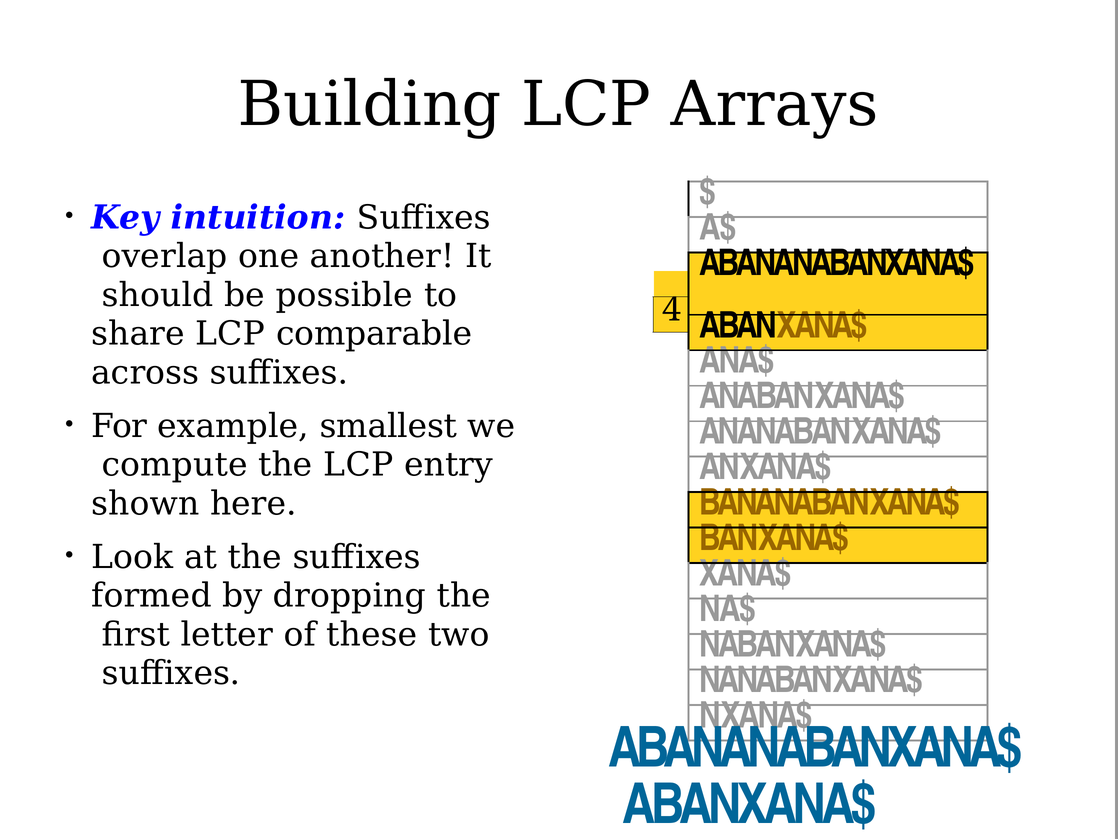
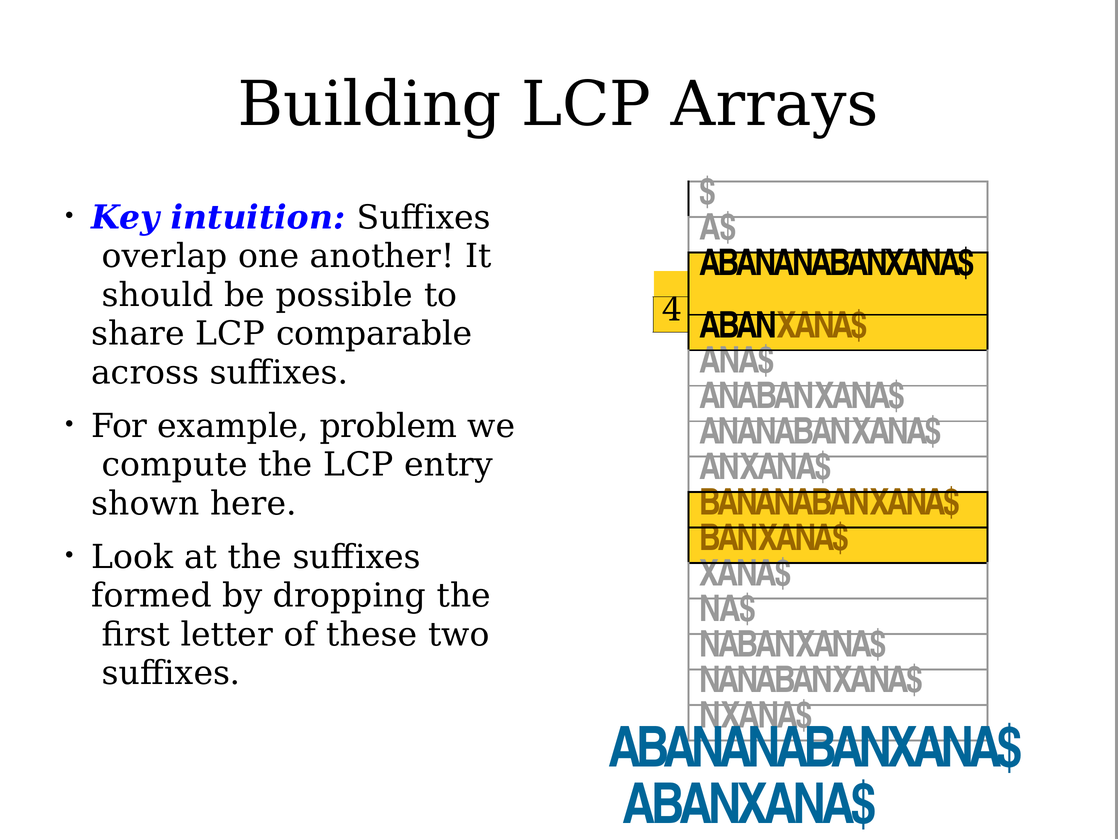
smallest: smallest -> problem (388, 426)
